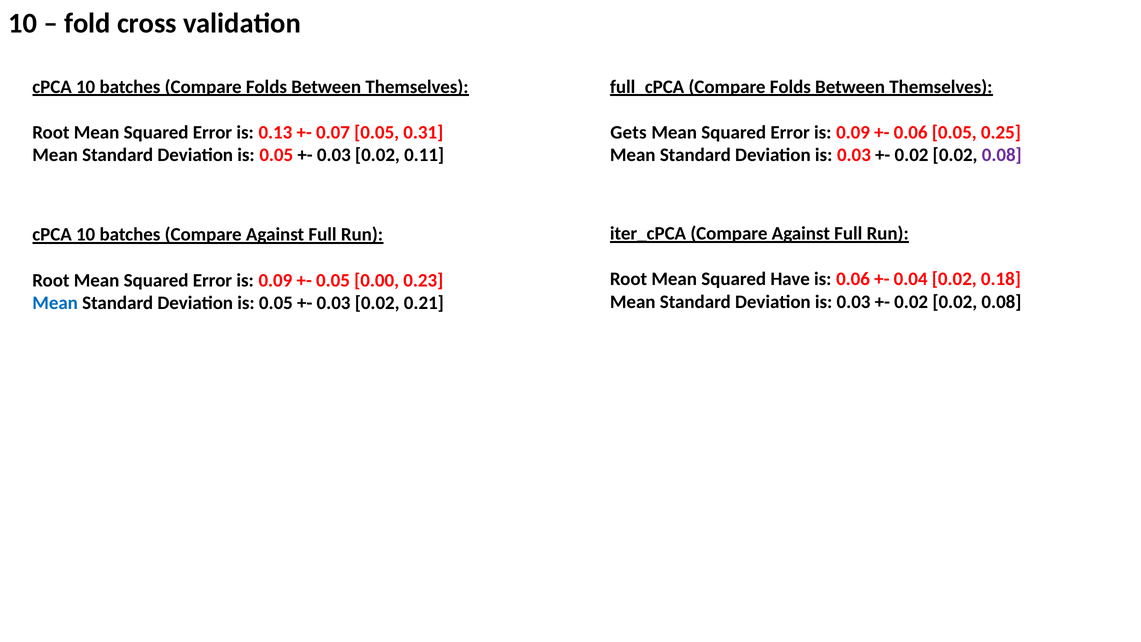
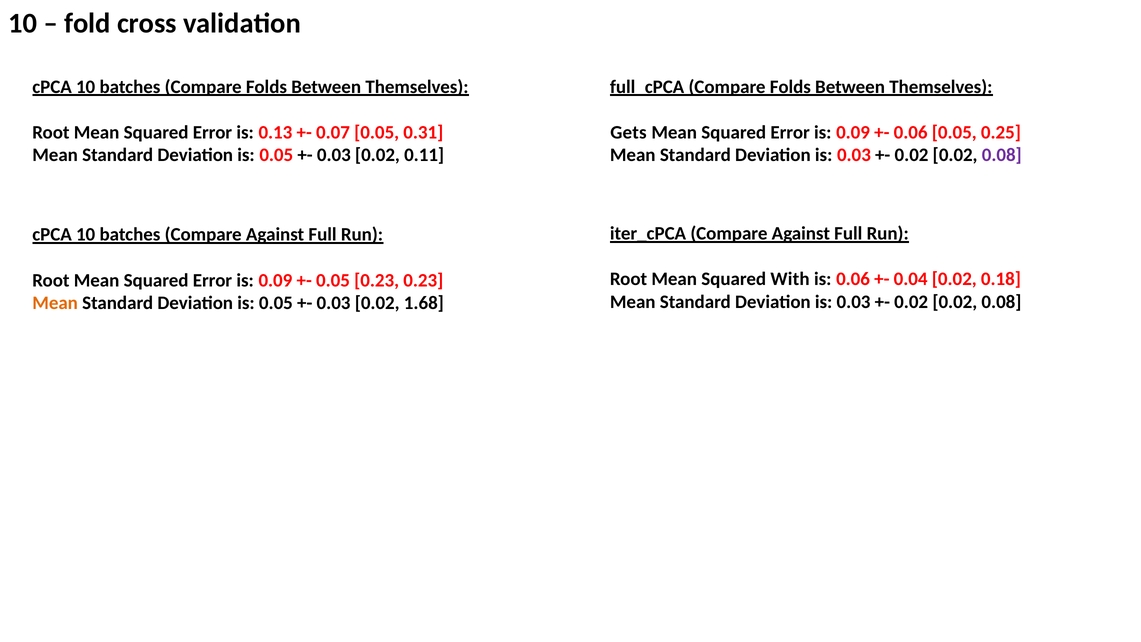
Have: Have -> With (790, 279)
0.05 0.00: 0.00 -> 0.23 (377, 280)
Mean colour: blue -> orange (55, 303)
0.21: 0.21 -> 1.68 (424, 303)
